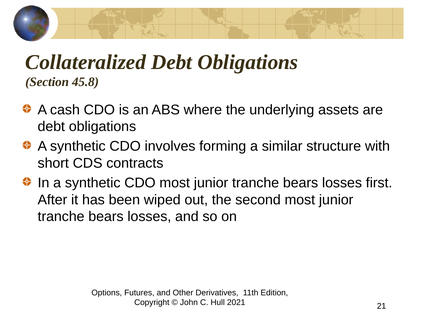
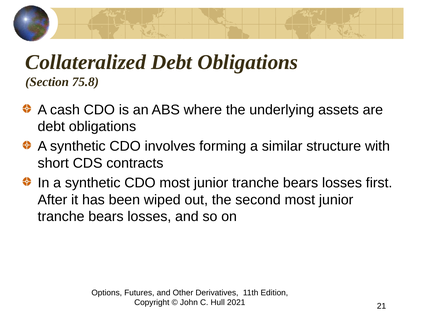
45.8: 45.8 -> 75.8 (85, 82)
